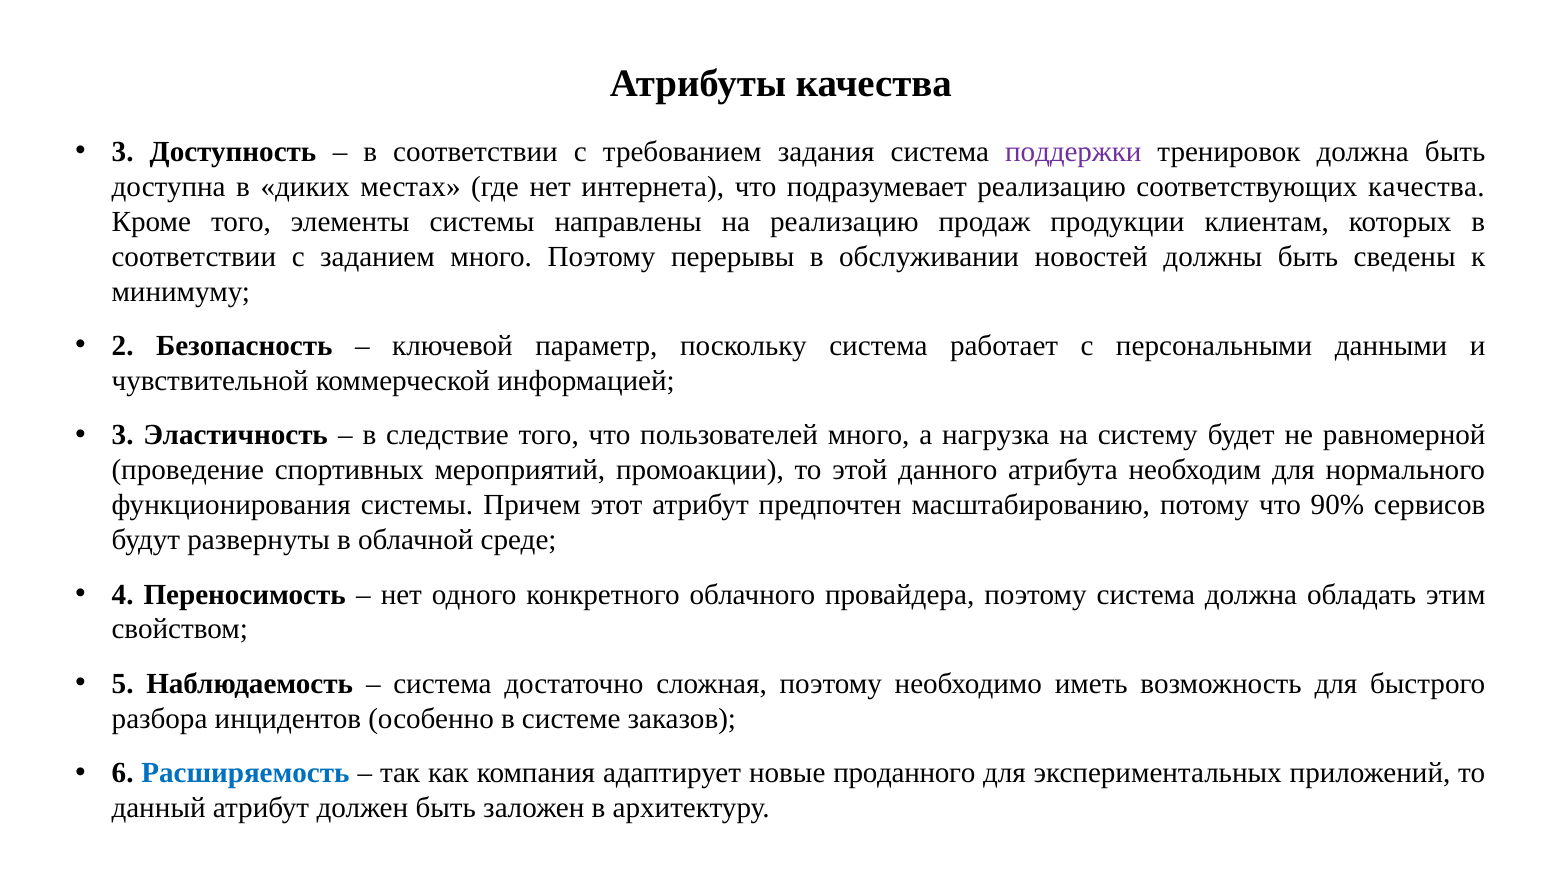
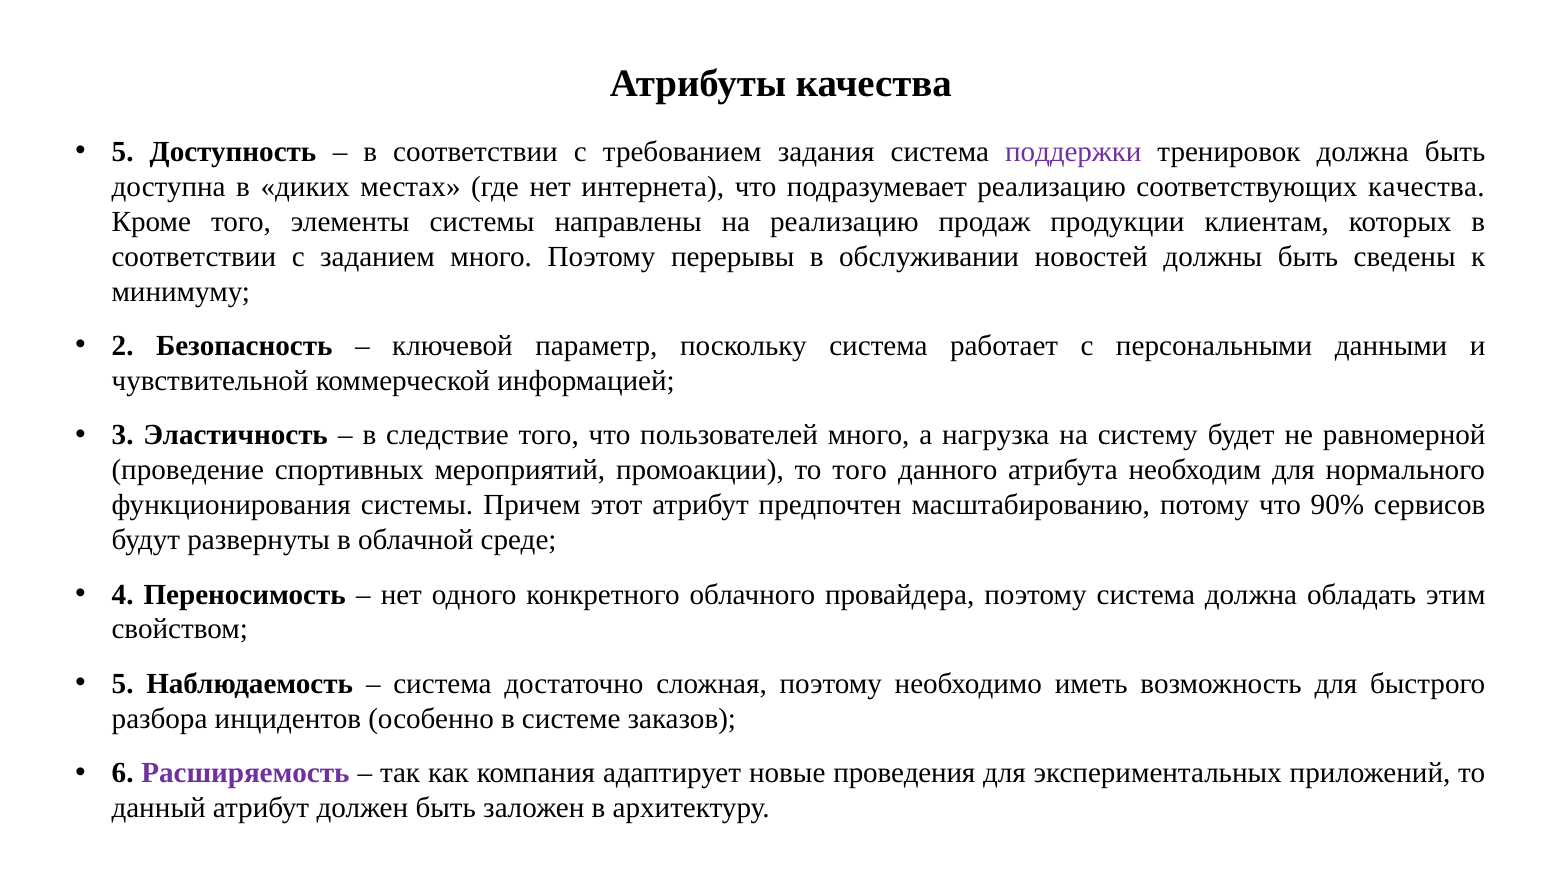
3: 3 -> 5 (123, 152)
то этой: этой -> того (860, 470)
Расширяемость colour: blue -> purple (245, 773)
проданного: проданного -> проведения (904, 773)
